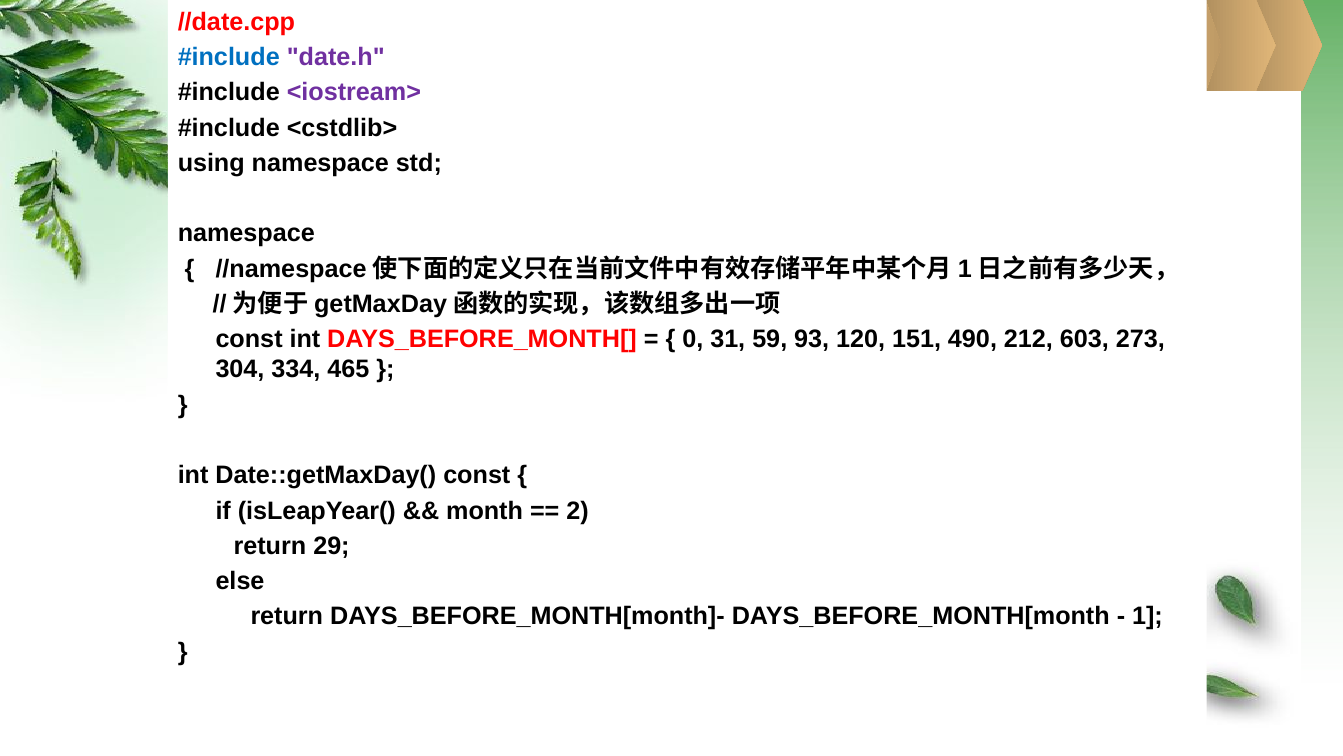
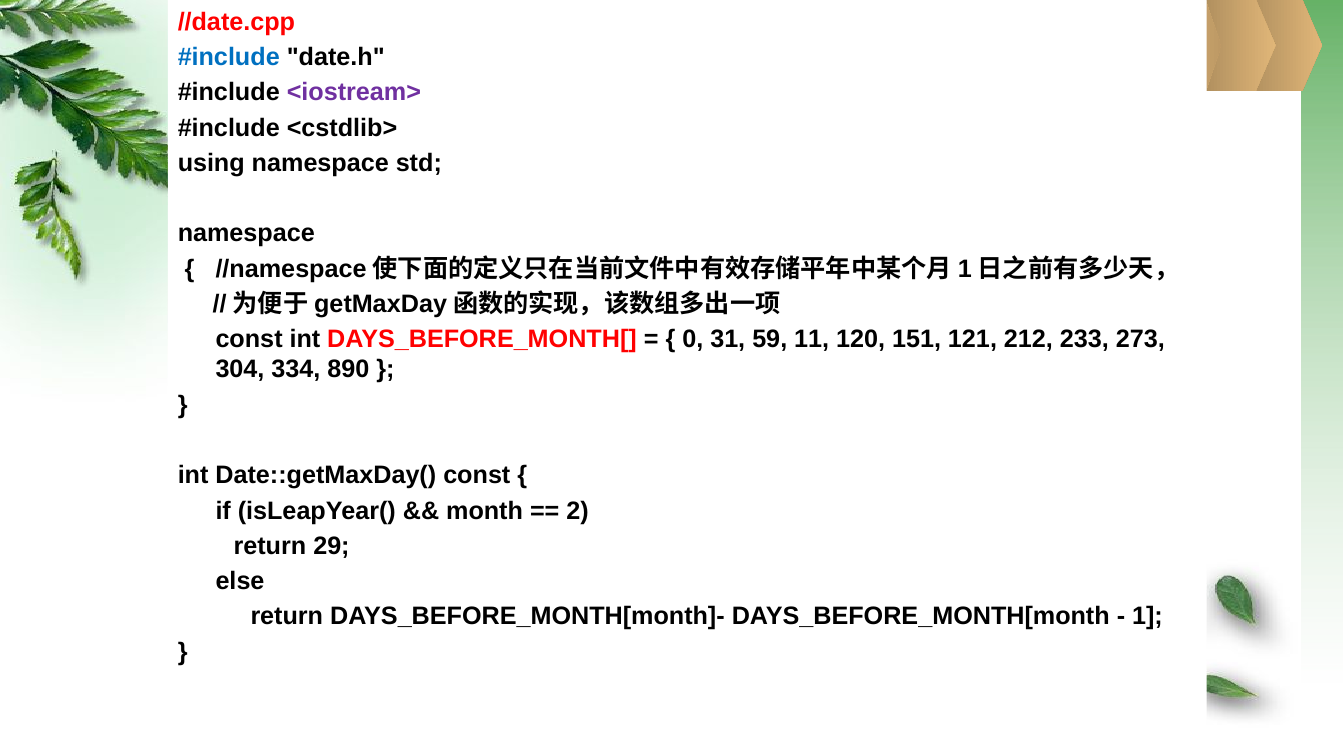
date.h colour: purple -> black (336, 57)
93: 93 -> 11 (812, 339)
490: 490 -> 121 (972, 339)
603: 603 -> 233 (1084, 339)
465: 465 -> 890 (348, 369)
